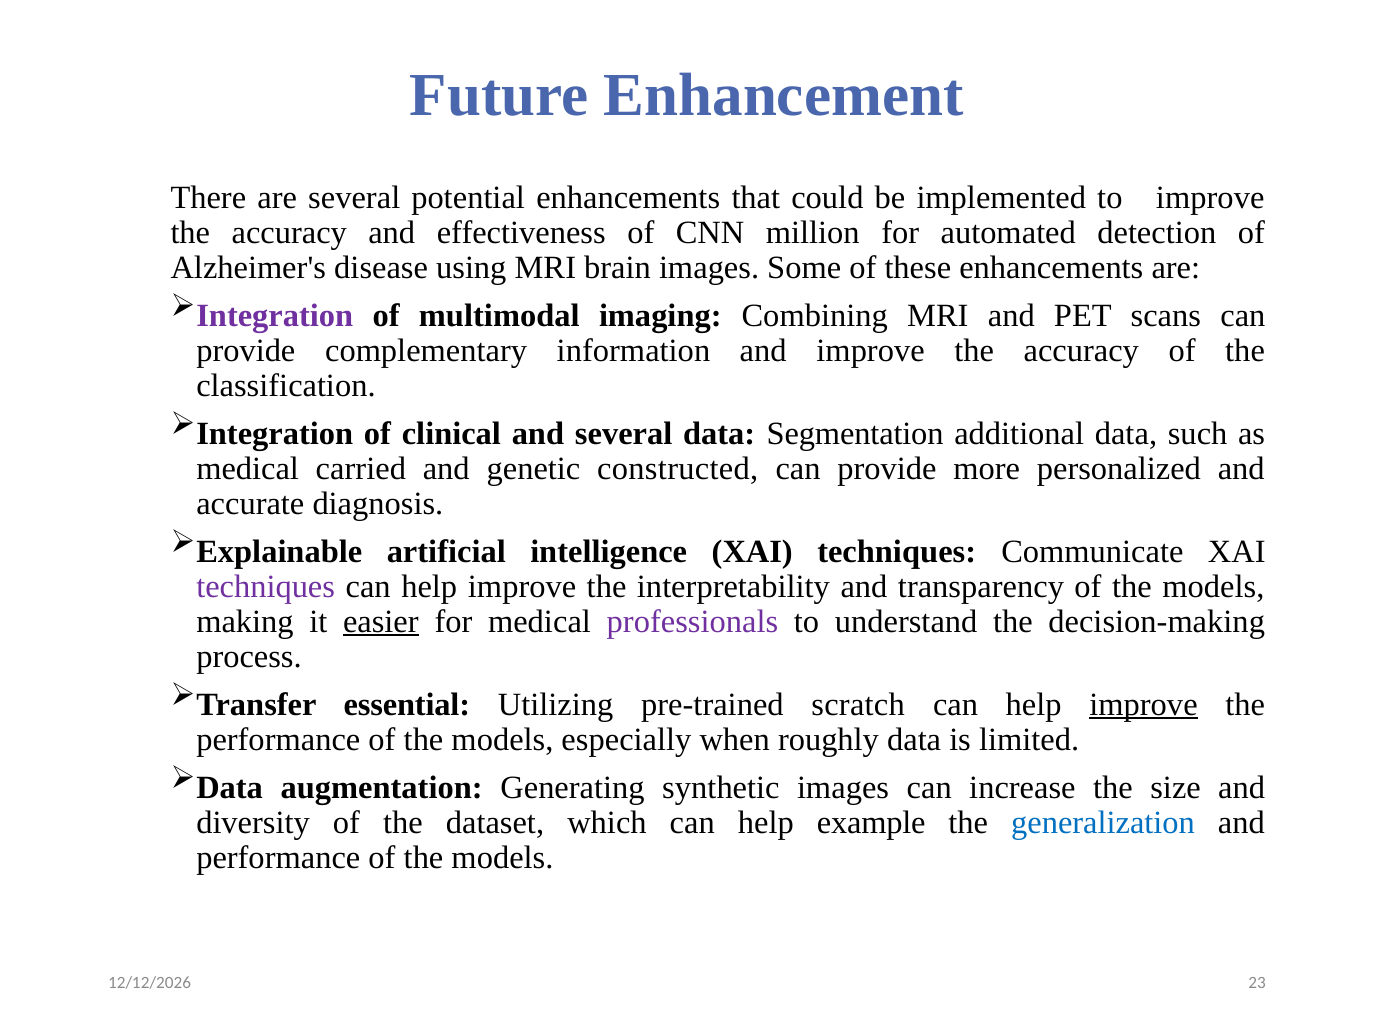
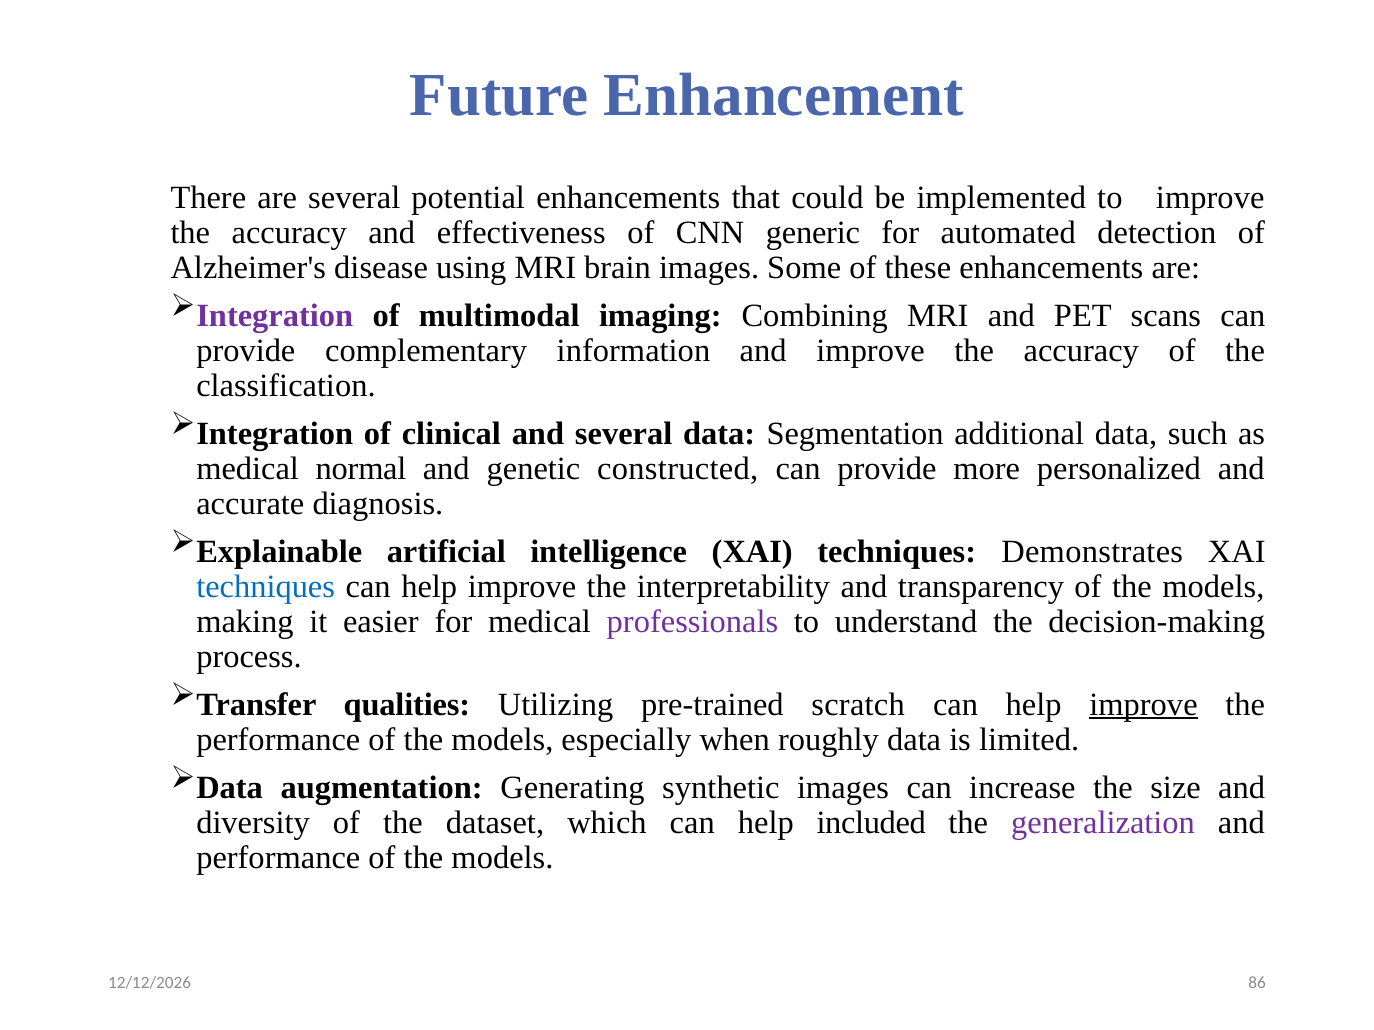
million: million -> generic (813, 233)
carried: carried -> normal (361, 469)
Communicate: Communicate -> Demonstrates (1092, 552)
techniques colour: purple -> blue (266, 587)
easier underline: present -> none (381, 622)
essential: essential -> qualities (407, 705)
example: example -> included (871, 823)
generalization colour: blue -> purple (1103, 823)
23: 23 -> 86 (1257, 984)
